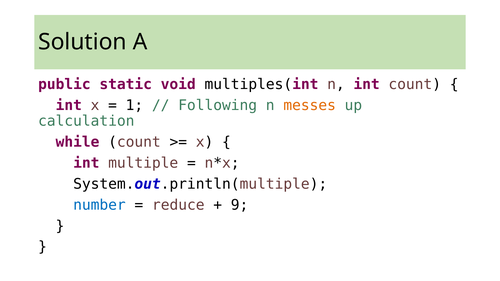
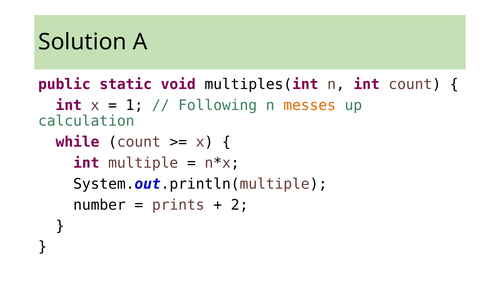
number colour: blue -> black (99, 205)
reduce: reduce -> prints (178, 205)
9: 9 -> 2 (240, 205)
